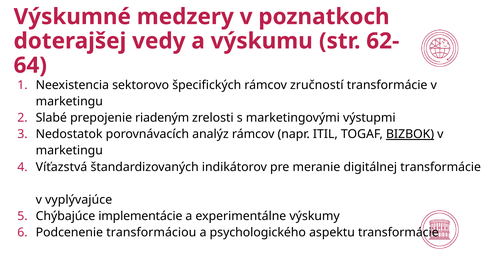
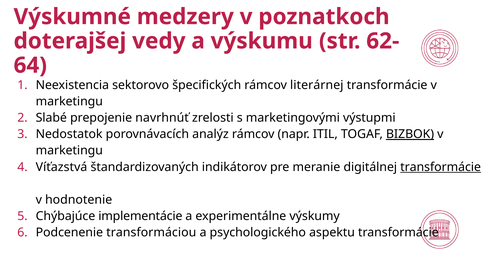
zručností: zručností -> literárnej (317, 85)
riadeným: riadeným -> navrhnúť (162, 118)
transformácie underline: none -> present (441, 167)
vyplývajúce: vyplývajúce -> hodnotenie (79, 200)
